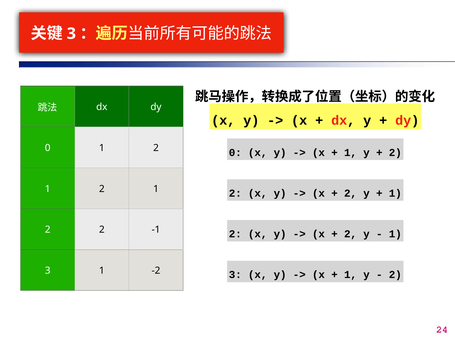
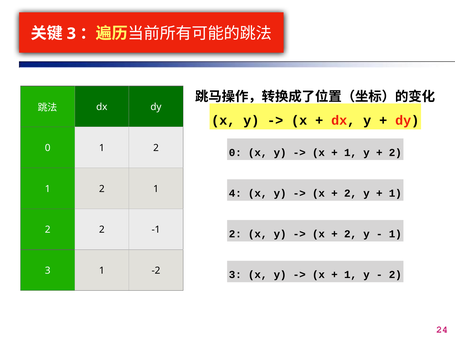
2: 2 -> 4 (235, 193)
